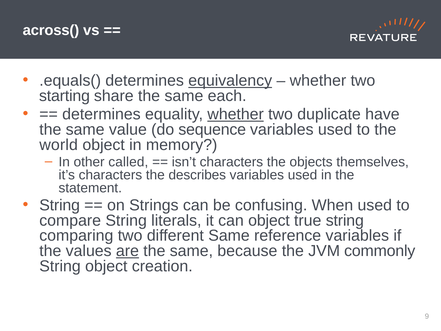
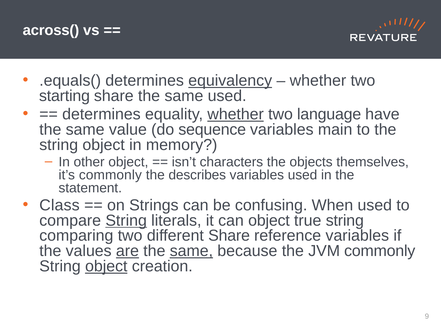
same each: each -> used (227, 96)
duplicate: duplicate -> language (329, 114)
used: used -> main (335, 130)
world: world -> string (59, 145)
other called: called -> object (128, 162)
it’s characters: characters -> commonly (110, 175)
String: String -> Class (59, 205)
String underline: none -> present (126, 220)
different Same: Same -> Share (229, 236)
same underline: none -> present (191, 251)
object underline: none -> present (106, 266)
